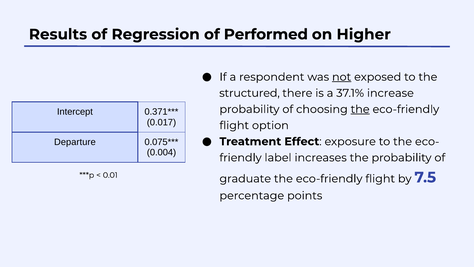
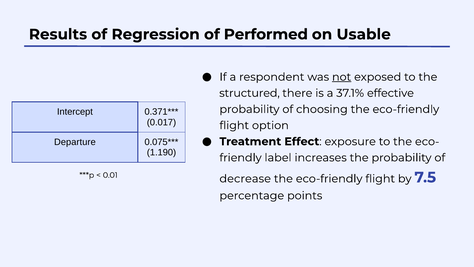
Higher: Higher -> Usable (364, 34)
increase: increase -> effective (390, 93)
the underline: present -> none (360, 109)
0.004: 0.004 -> 1.190 (161, 152)
graduate: graduate -> decrease (245, 178)
